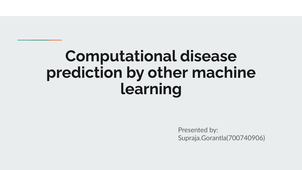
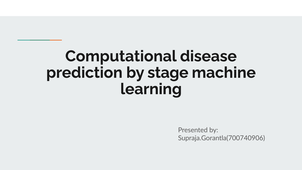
other: other -> stage (168, 73)
